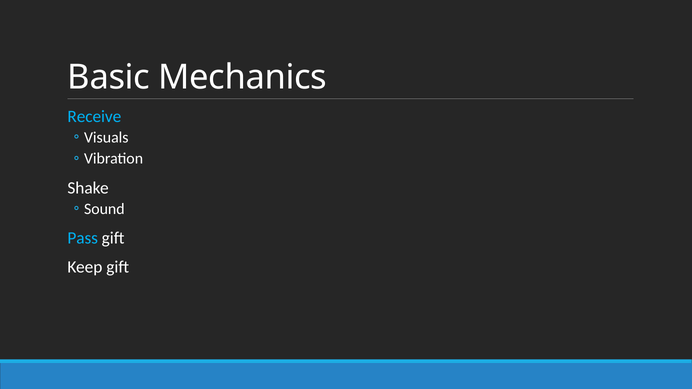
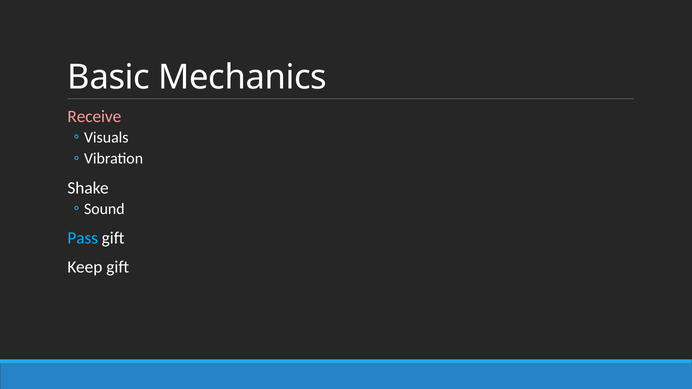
Receive colour: light blue -> pink (94, 117)
